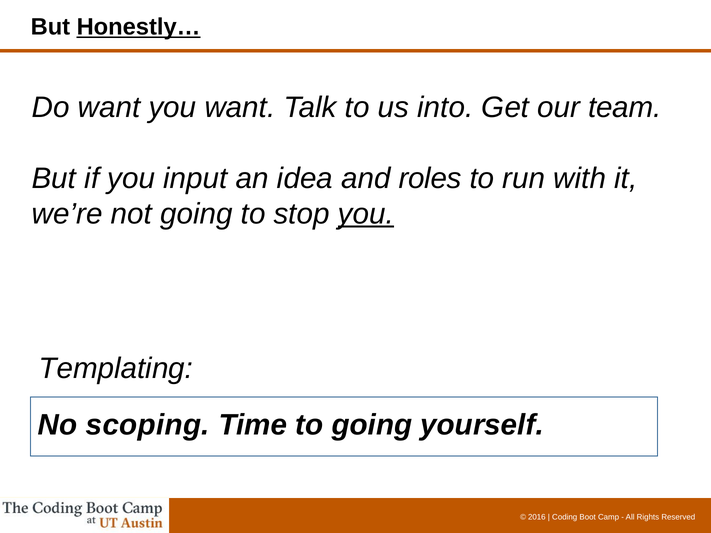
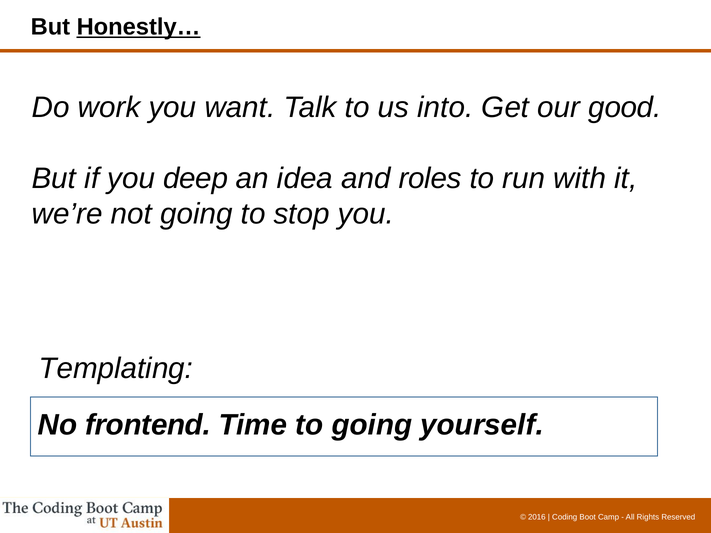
Do want: want -> work (109, 107)
team: team -> good (625, 107)
input: input -> deep (196, 178)
you underline: present -> none (366, 214)
scoping: scoping -> frontend (148, 425)
